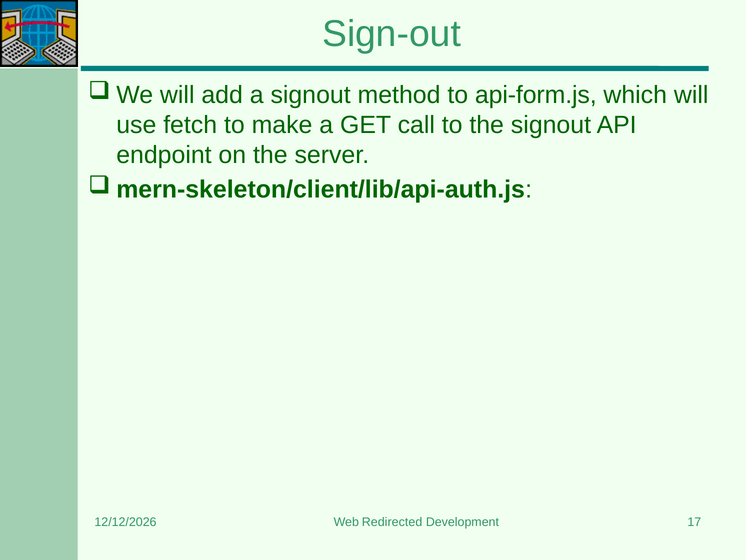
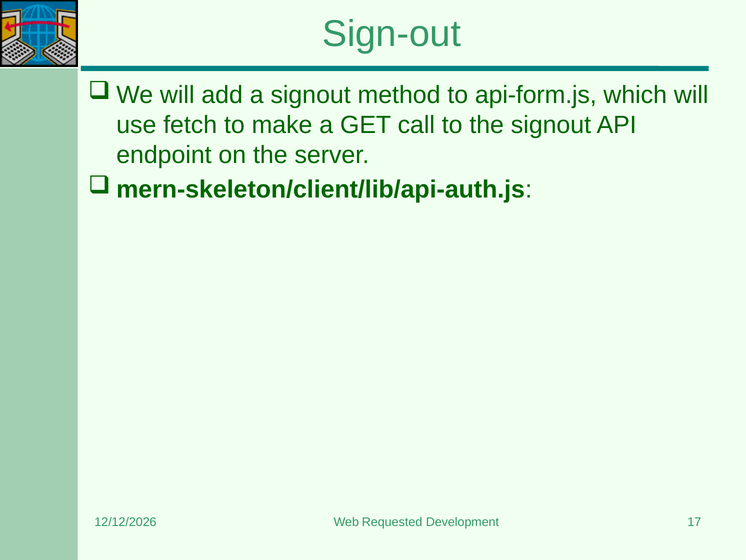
Redirected: Redirected -> Requested (392, 522)
